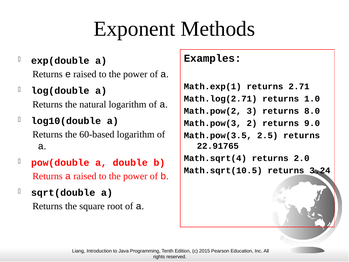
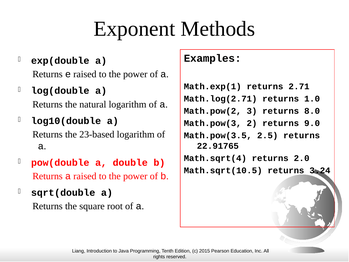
60-based: 60-based -> 23-based (97, 134)
